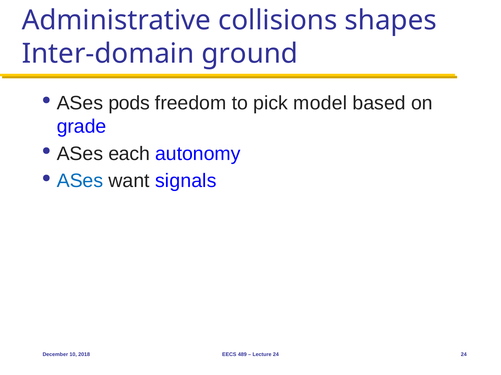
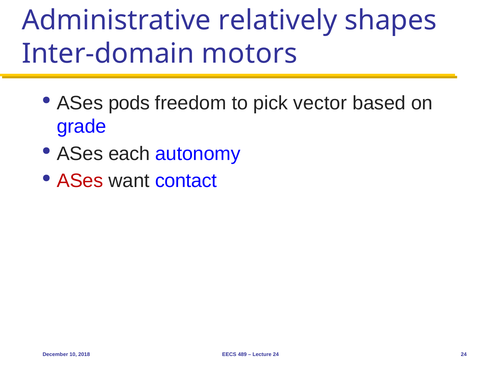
collisions: collisions -> relatively (278, 20)
ground: ground -> motors (250, 54)
model: model -> vector (320, 103)
ASes colour: blue -> red (80, 181)
signals: signals -> contact (186, 181)
